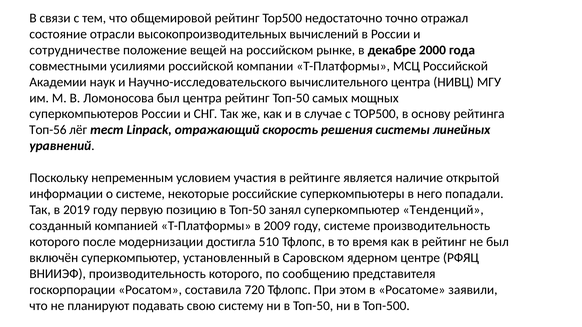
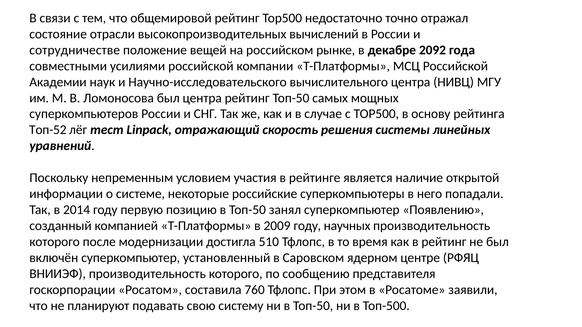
2000: 2000 -> 2092 (432, 50)
Топ-56: Топ-56 -> Топ-52 (48, 130)
2019: 2019 -> 2014 (77, 210)
Тенденций: Тенденций -> Появлению (443, 210)
году системе: системе -> научных (347, 226)
720: 720 -> 760 (255, 290)
